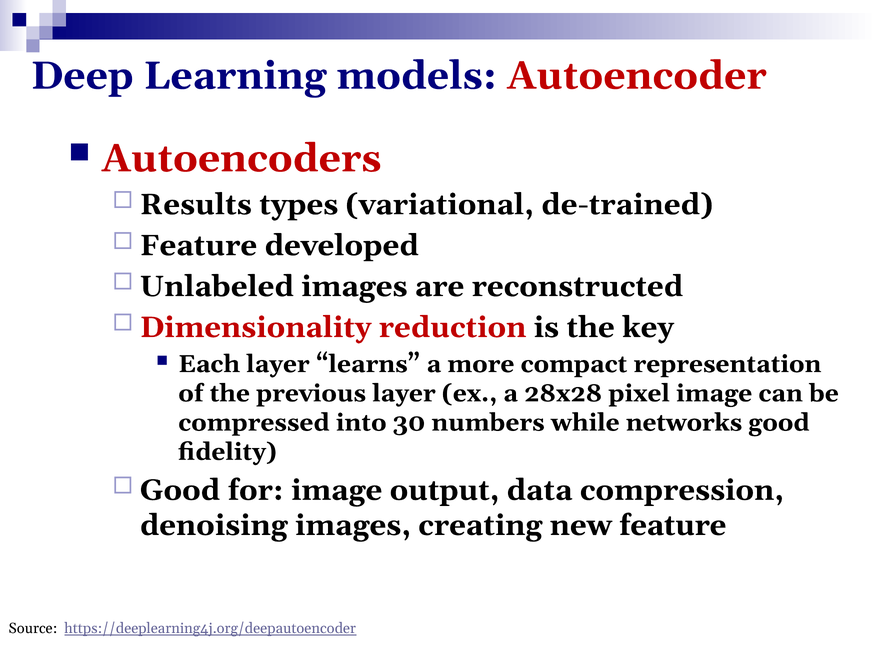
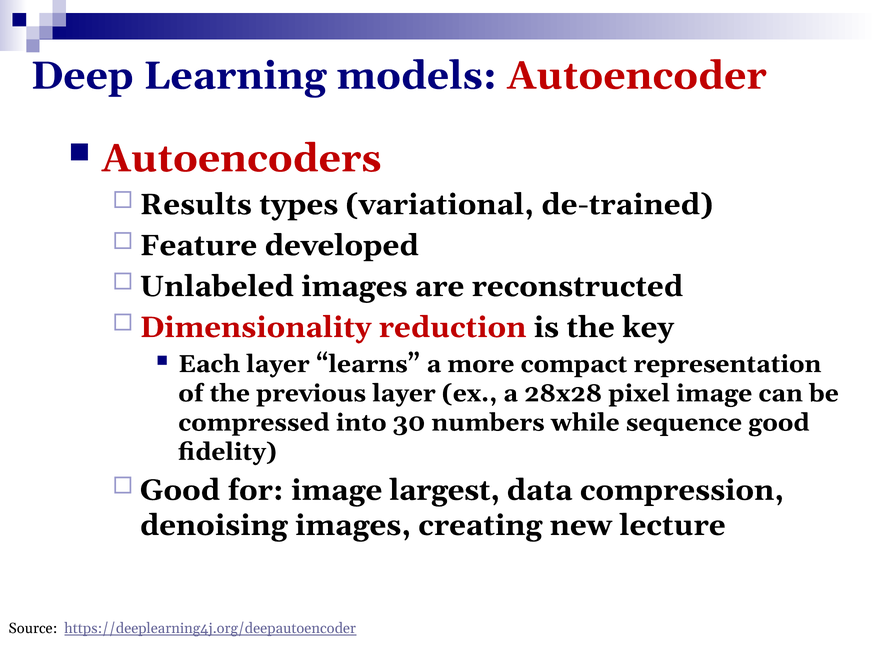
networks: networks -> sequence (684, 423)
output: output -> largest (445, 491)
new feature: feature -> lecture (673, 526)
